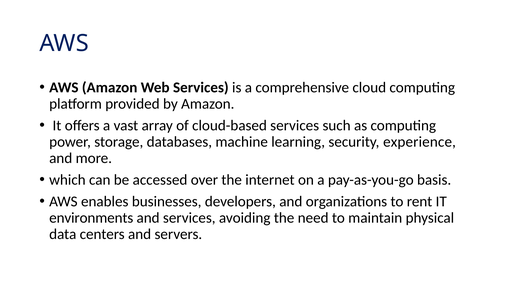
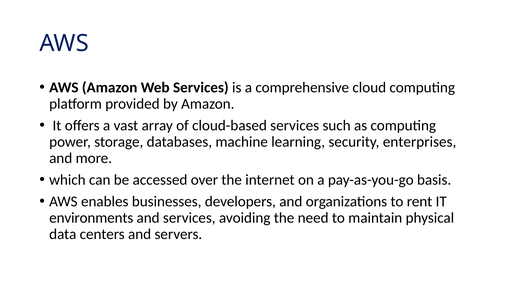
experience: experience -> enterprises (420, 142)
